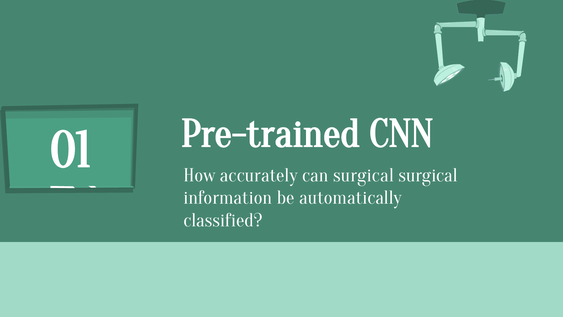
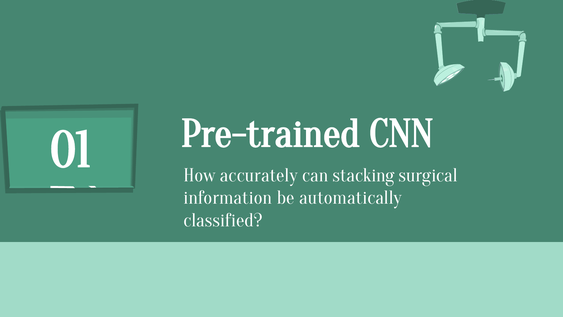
can surgical: surgical -> stacking (364, 175)
